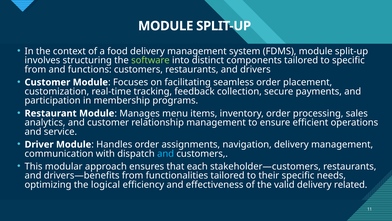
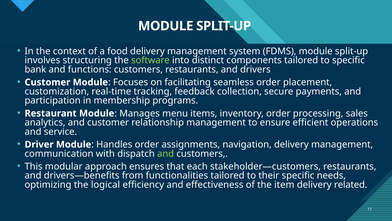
from: from -> bank (35, 69)
and colour: light blue -> light green (166, 153)
valid: valid -> item (284, 184)
